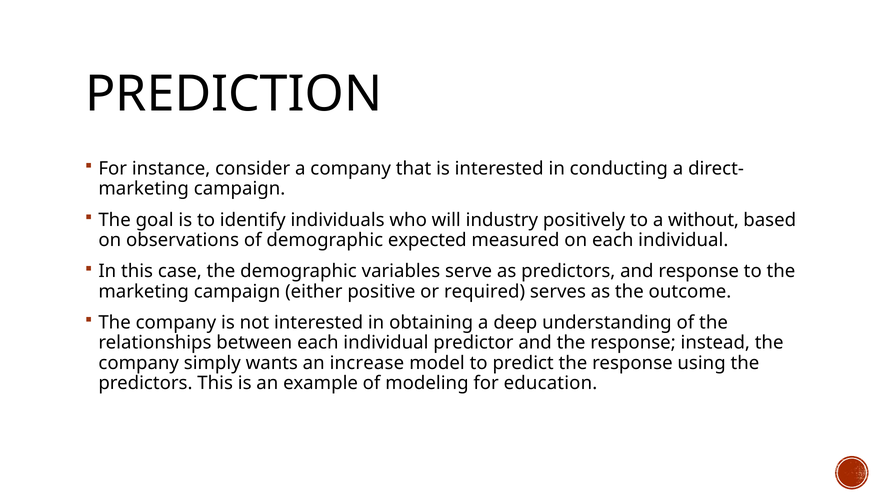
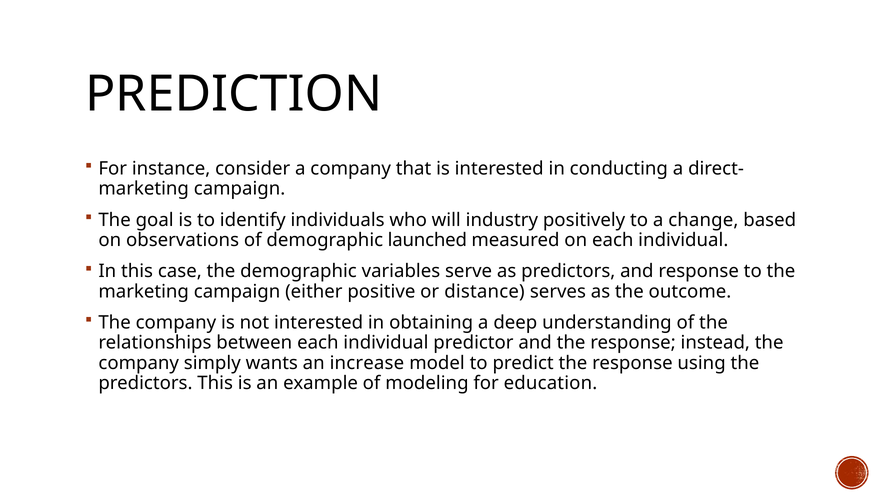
without: without -> change (703, 220)
expected: expected -> launched (427, 240)
required: required -> distance (484, 292)
